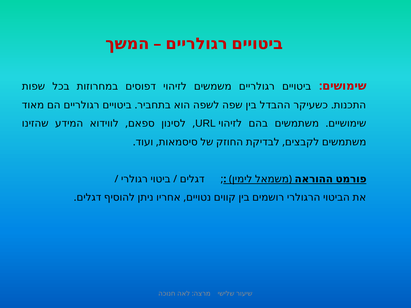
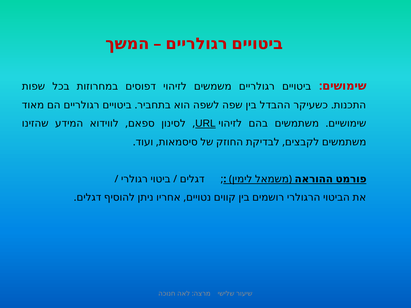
URL underline: none -> present (205, 124)
